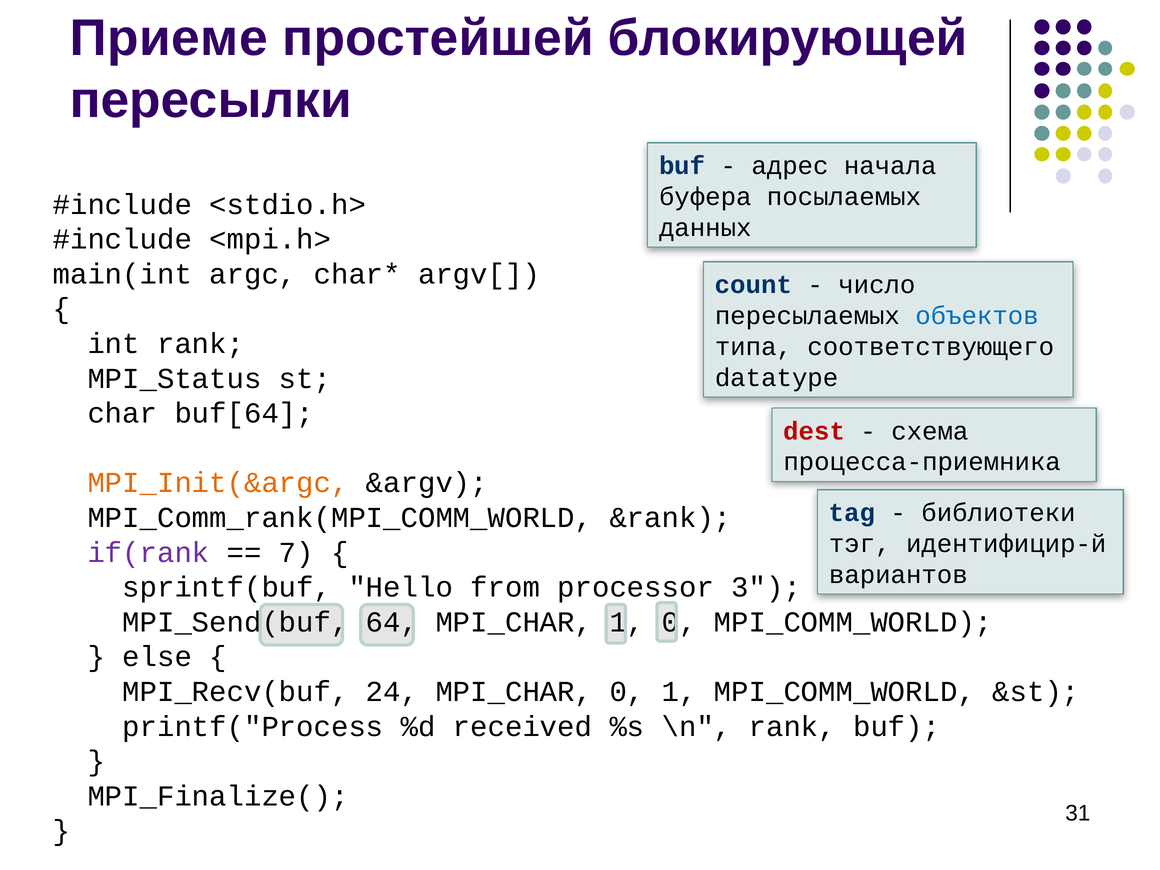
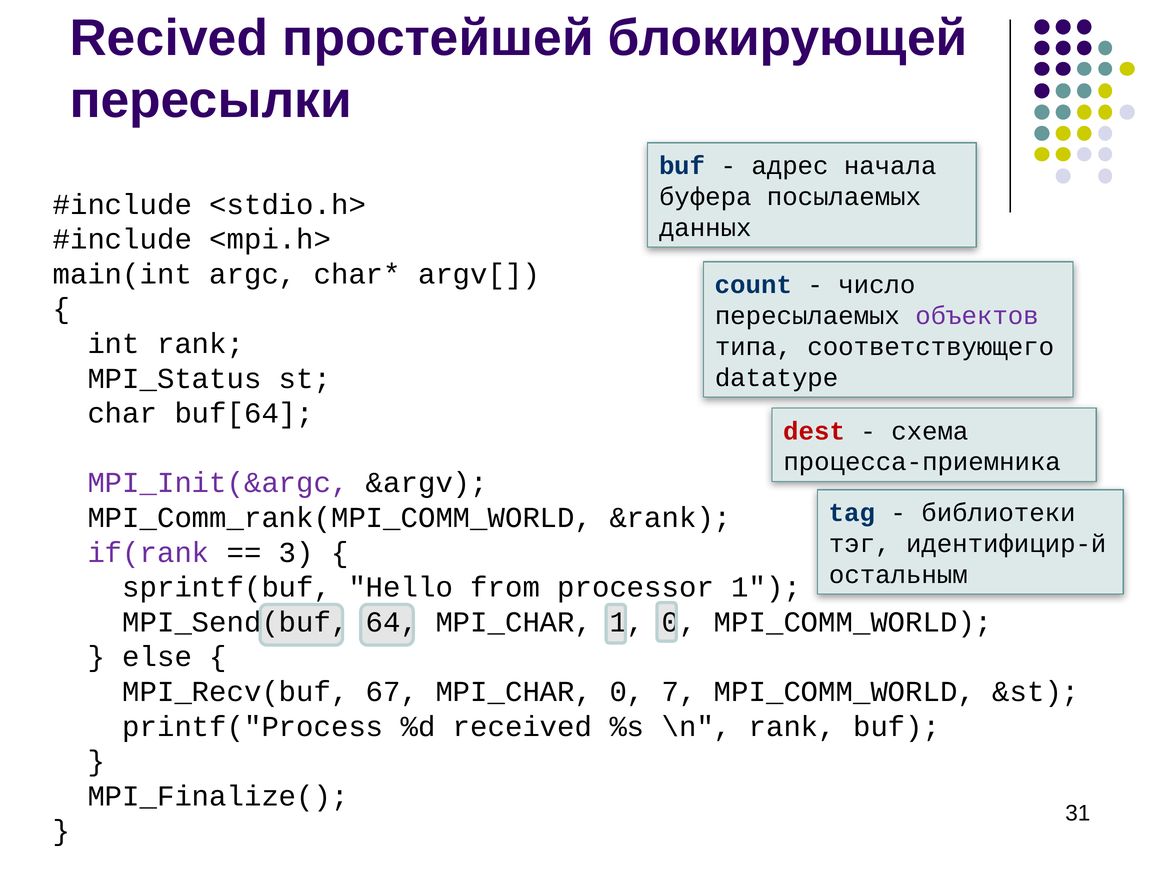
Приеме: Приеме -> Reсived (169, 38)
объектов colour: blue -> purple (977, 316)
MPI_Init(&argc colour: orange -> purple (218, 483)
7: 7 -> 3 (296, 552)
вариантов: вариантов -> остальным (898, 575)
processor 3: 3 -> 1 (766, 587)
24: 24 -> 67 (392, 692)
0 1: 1 -> 7 (679, 692)
